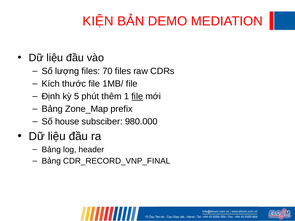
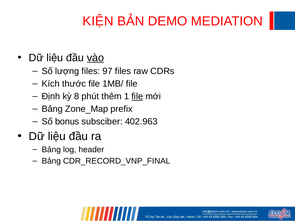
vào underline: none -> present (95, 58)
70: 70 -> 97 (108, 71)
5: 5 -> 8 (77, 96)
house: house -> bonus (67, 122)
980.000: 980.000 -> 402.963 (141, 122)
